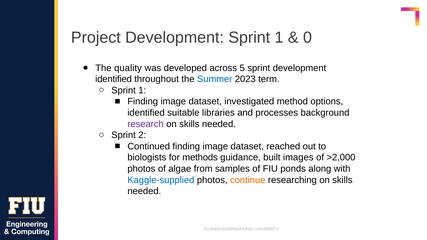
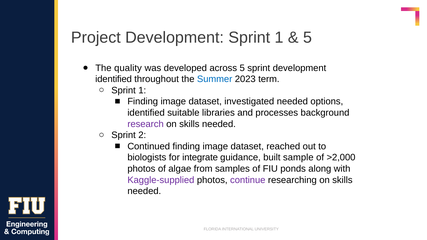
0: 0 -> 5 (307, 38)
investigated method: method -> needed (292, 102)
methods: methods -> integrate (200, 158)
images: images -> sample (298, 158)
Kaggle-supplied colour: blue -> purple (161, 180)
continue colour: orange -> purple (248, 180)
